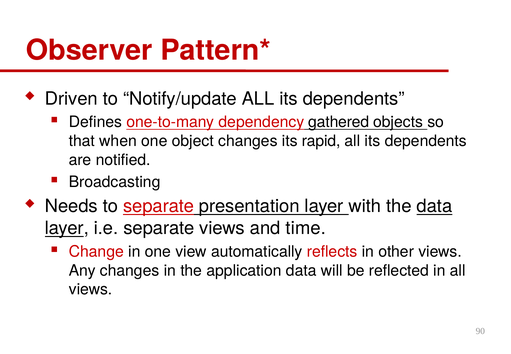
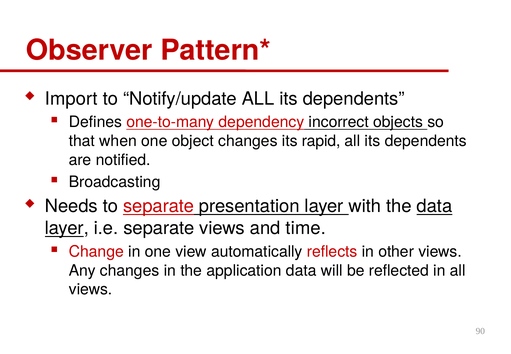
Driven: Driven -> Import (71, 99)
gathered: gathered -> incorrect (339, 122)
